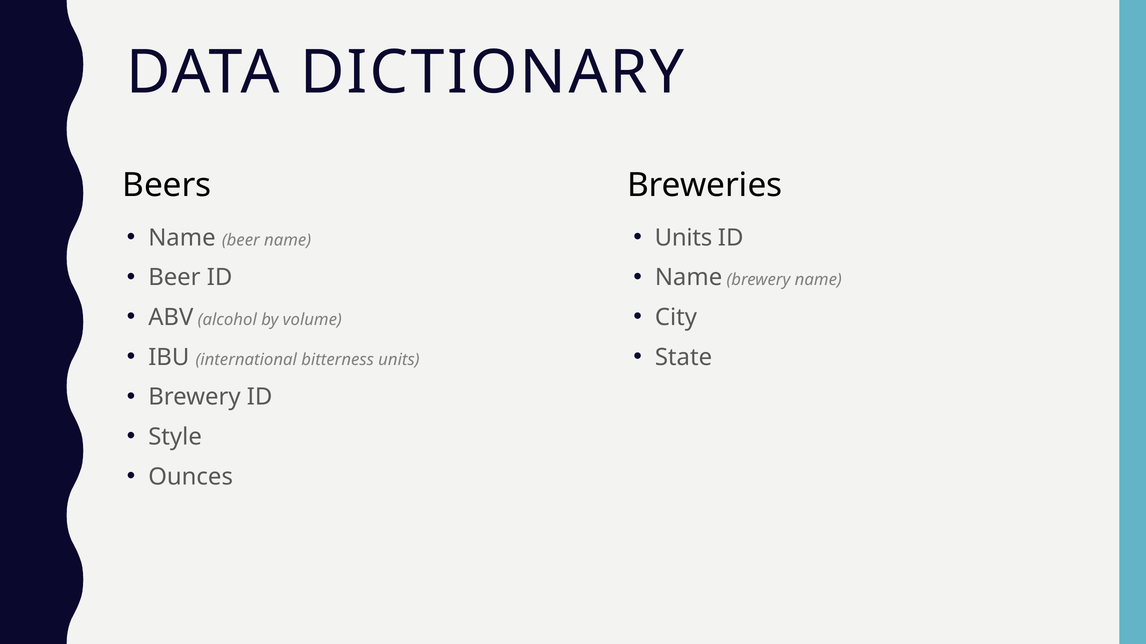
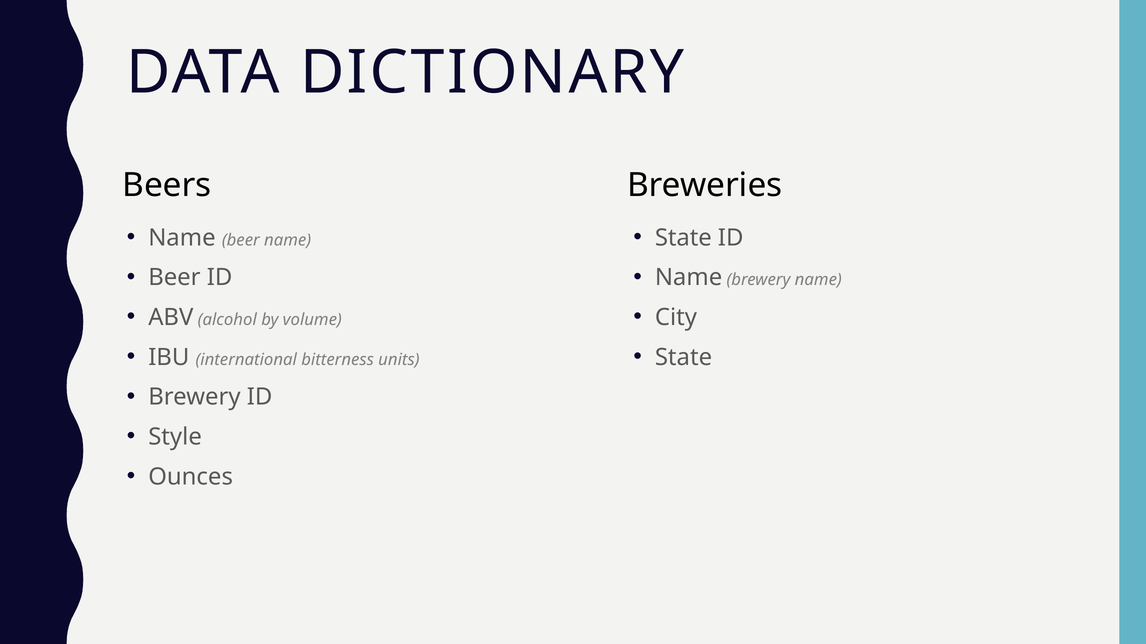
Units: Units -> State (683, 238)
